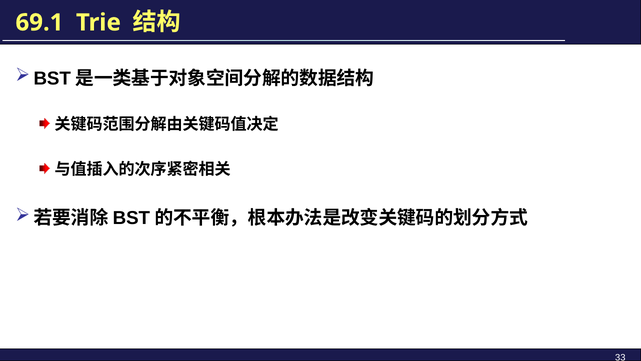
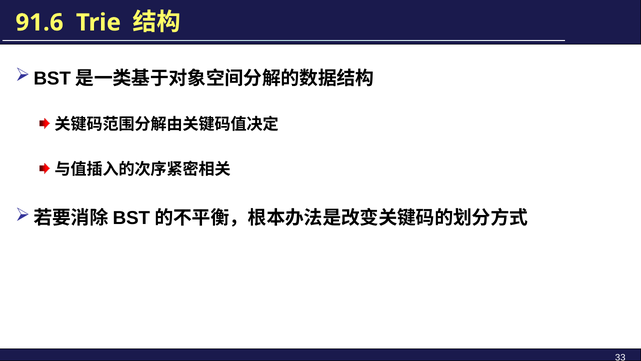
69.1: 69.1 -> 91.6 (39, 23)
